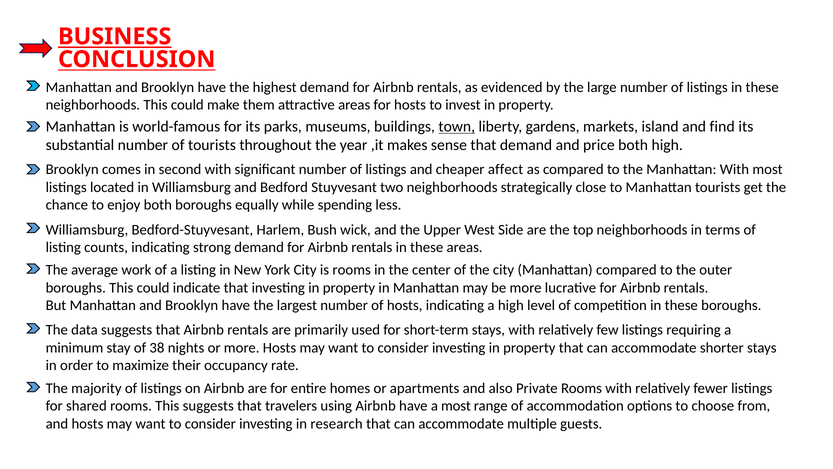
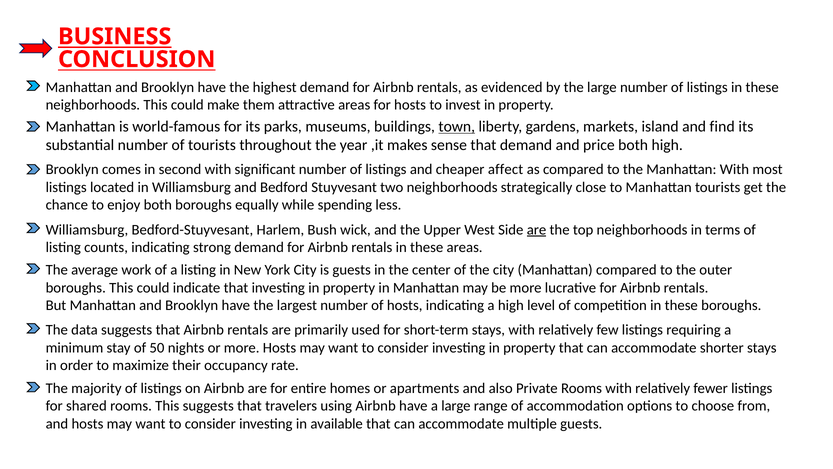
are underline: none -> present (537, 230)
is rooms: rooms -> guests (352, 270)
38: 38 -> 50 (157, 347)
a most: most -> large (456, 406)
research: research -> available (337, 423)
